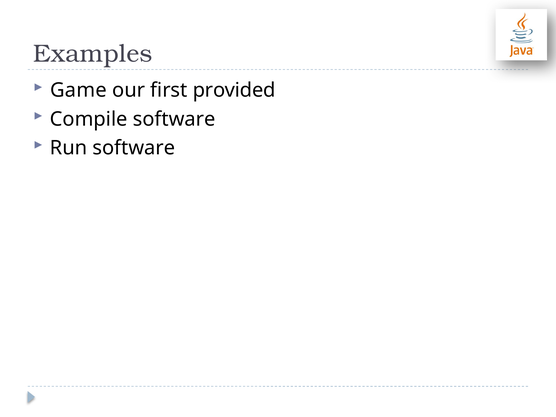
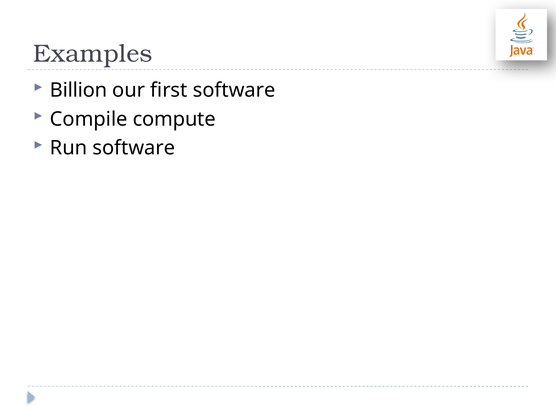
Game: Game -> Billion (79, 90)
first provided: provided -> software (234, 90)
Compile software: software -> compute (174, 119)
